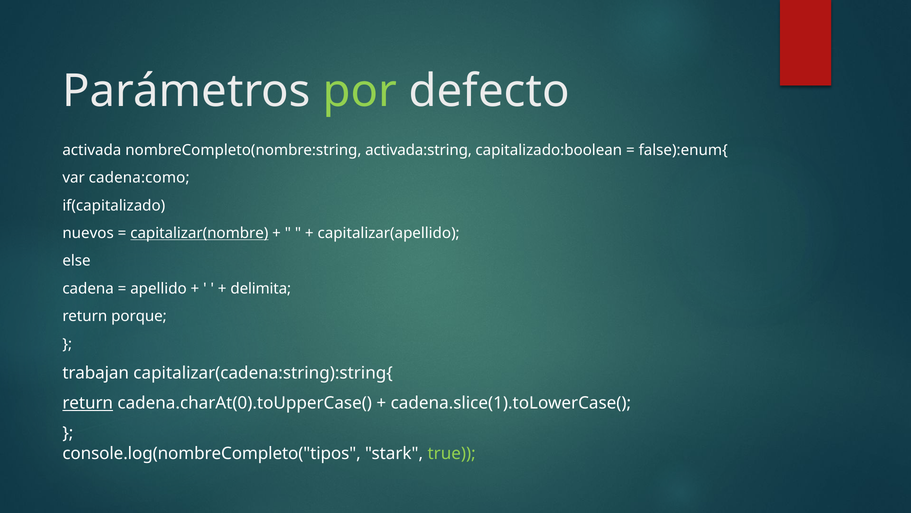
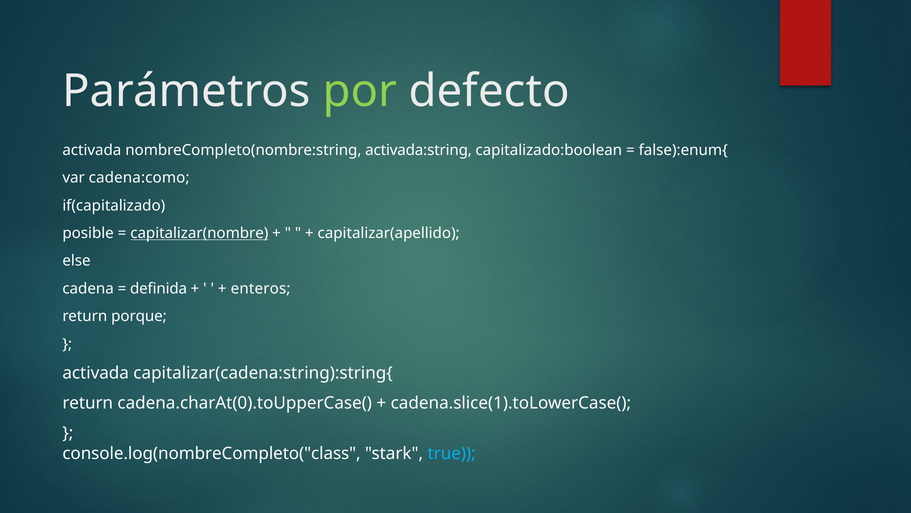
nuevos: nuevos -> posible (88, 233)
apellido: apellido -> definida (159, 288)
delimita: delimita -> enteros (261, 288)
trabajan: trabajan -> activada (96, 373)
return underline: present -> none (88, 403)
console.log(nombreCompleto("tipos: console.log(nombreCompleto("tipos -> console.log(nombreCompleto("class (212, 453)
true colour: light green -> light blue (452, 453)
